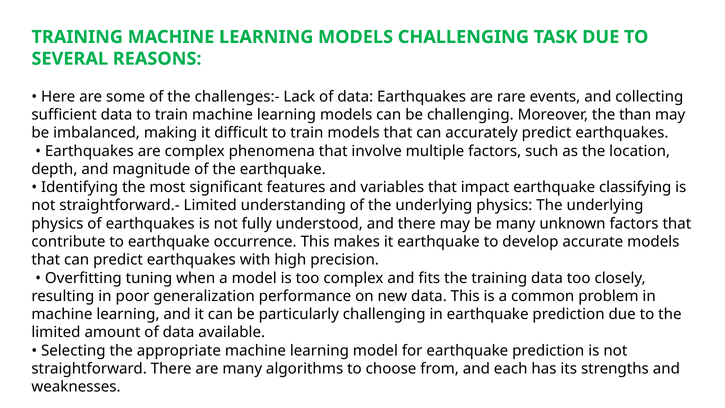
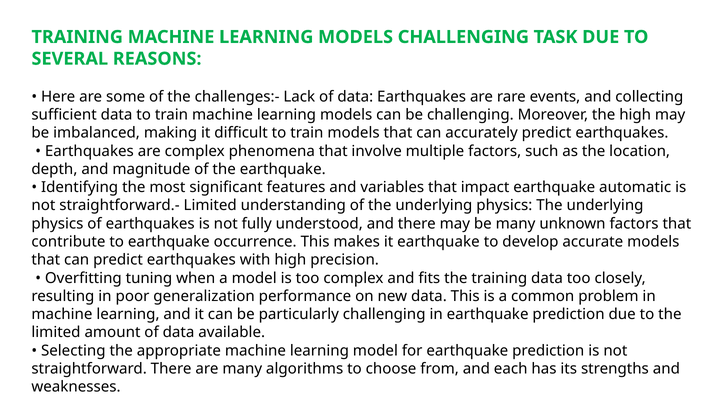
the than: than -> high (635, 115)
classifying: classifying -> automatic (635, 187)
